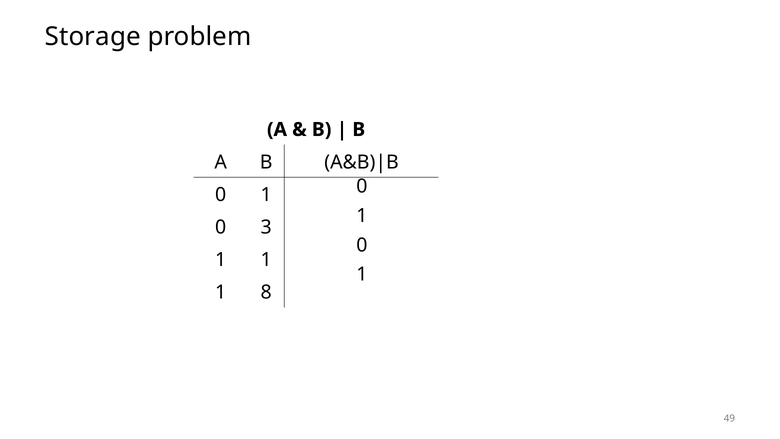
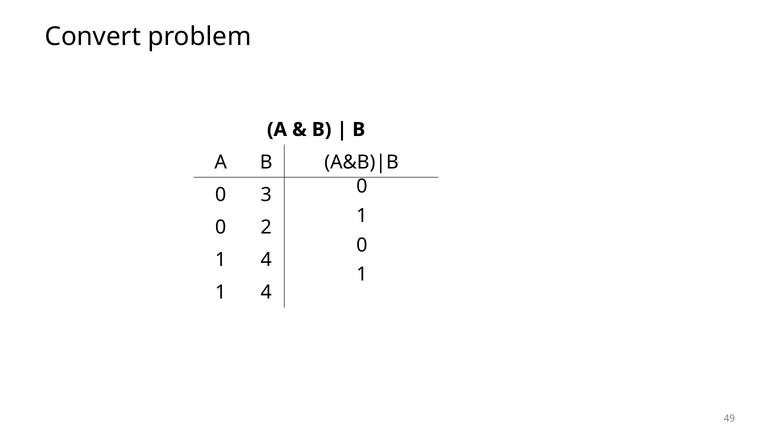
Storage: Storage -> Convert (93, 36)
1: 1 -> 3 (266, 194)
3: 3 -> 2 (266, 227)
1: 1 -> 4 (266, 259)
8: 8 -> 4 (266, 292)
